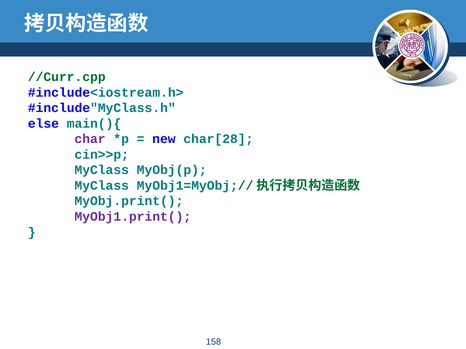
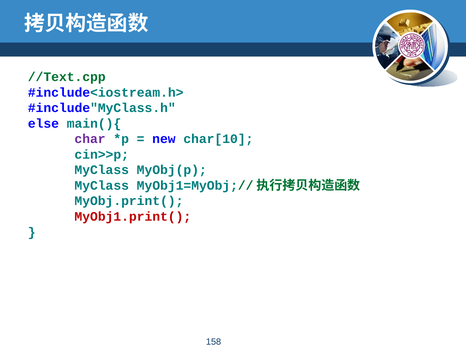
//Curr.cpp: //Curr.cpp -> //Text.cpp (67, 77)
char[28: char[28 -> char[10 (218, 139)
MyObj1.print( colour: purple -> red (133, 217)
